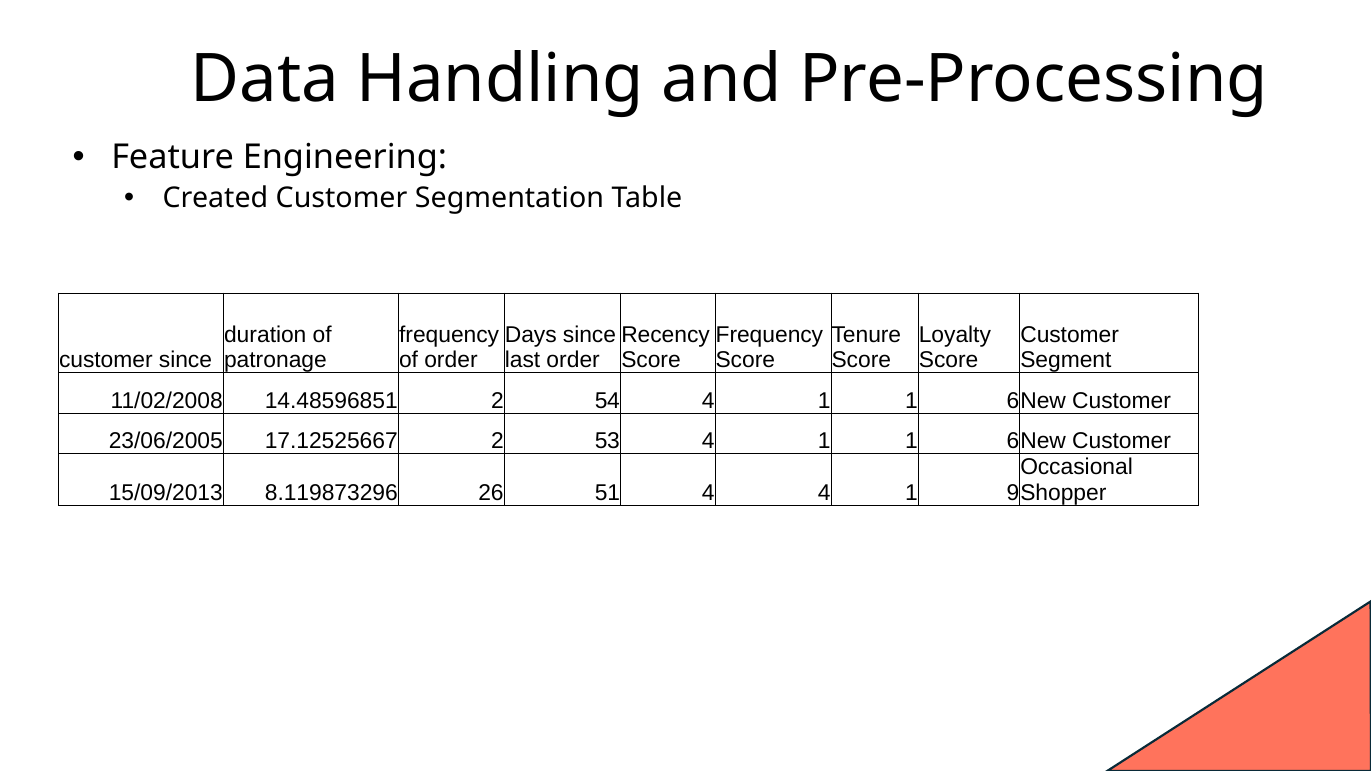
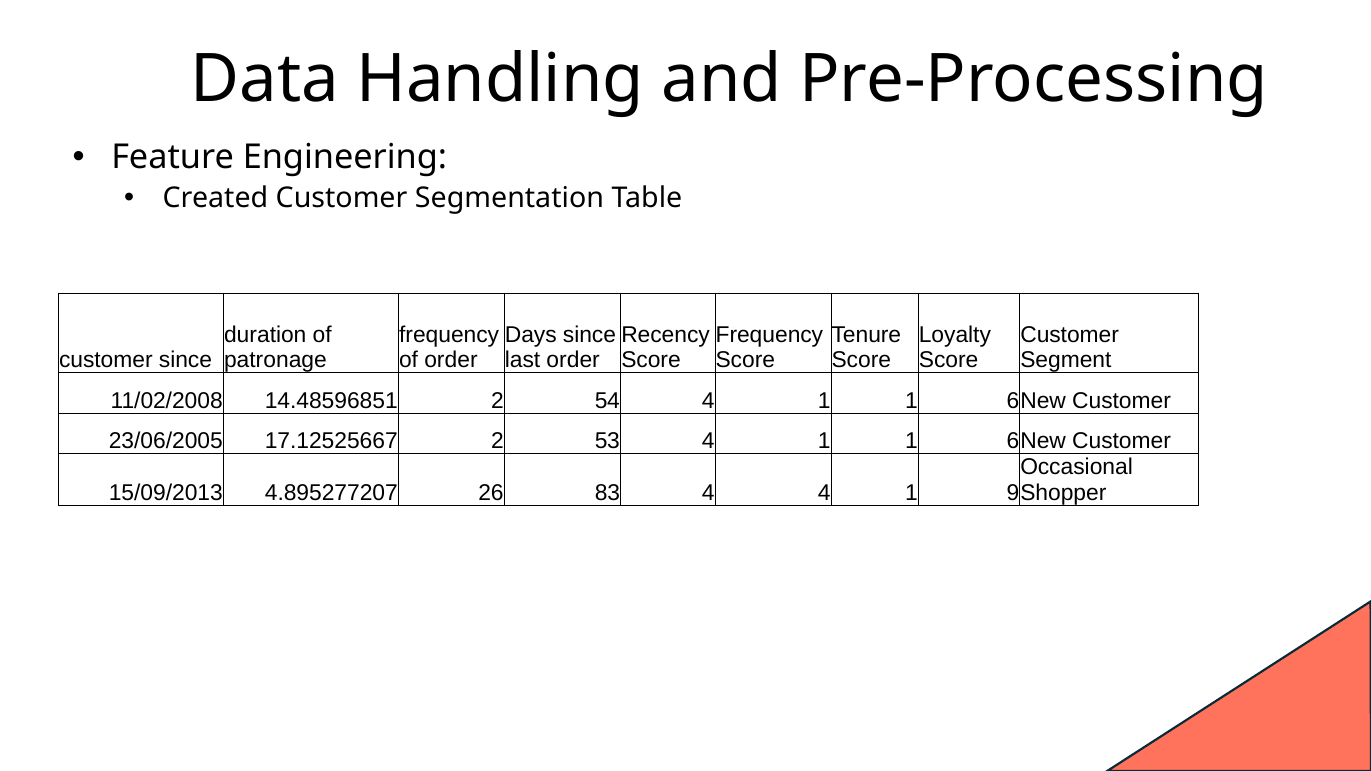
8.119873296: 8.119873296 -> 4.895277207 (331, 493)
51: 51 -> 83 (607, 493)
